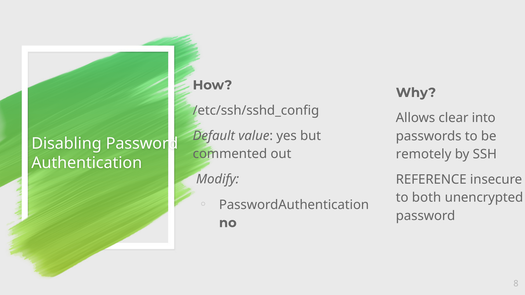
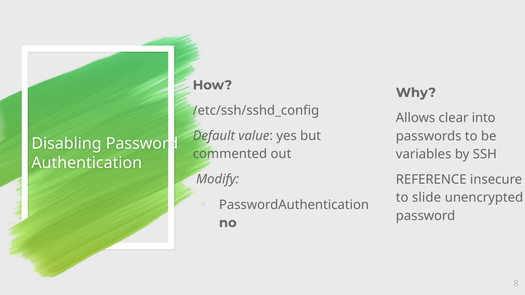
remotely: remotely -> variables (424, 154)
both: both -> slide (427, 198)
